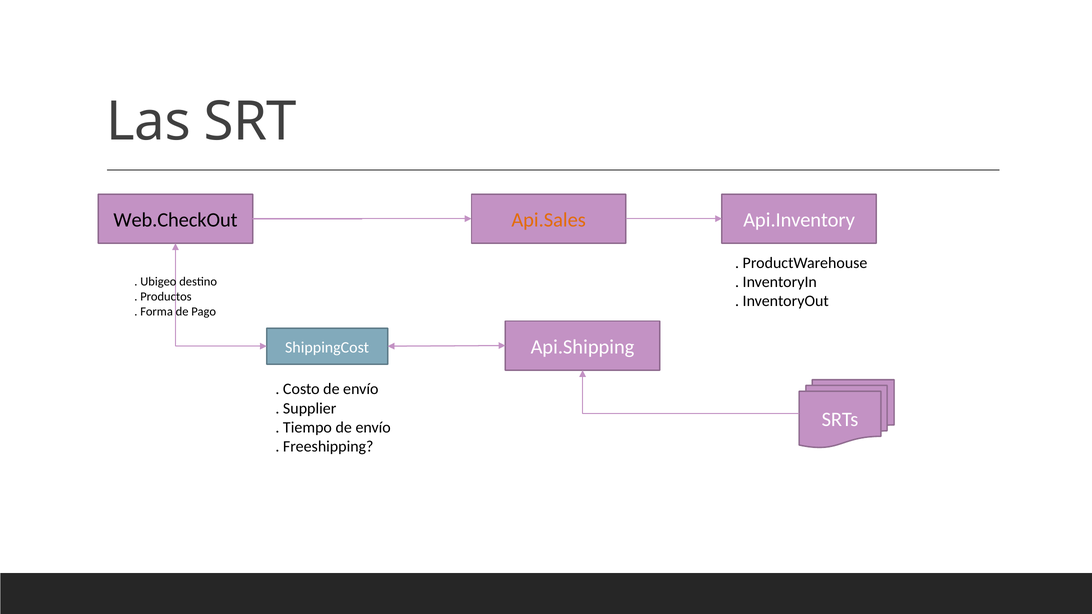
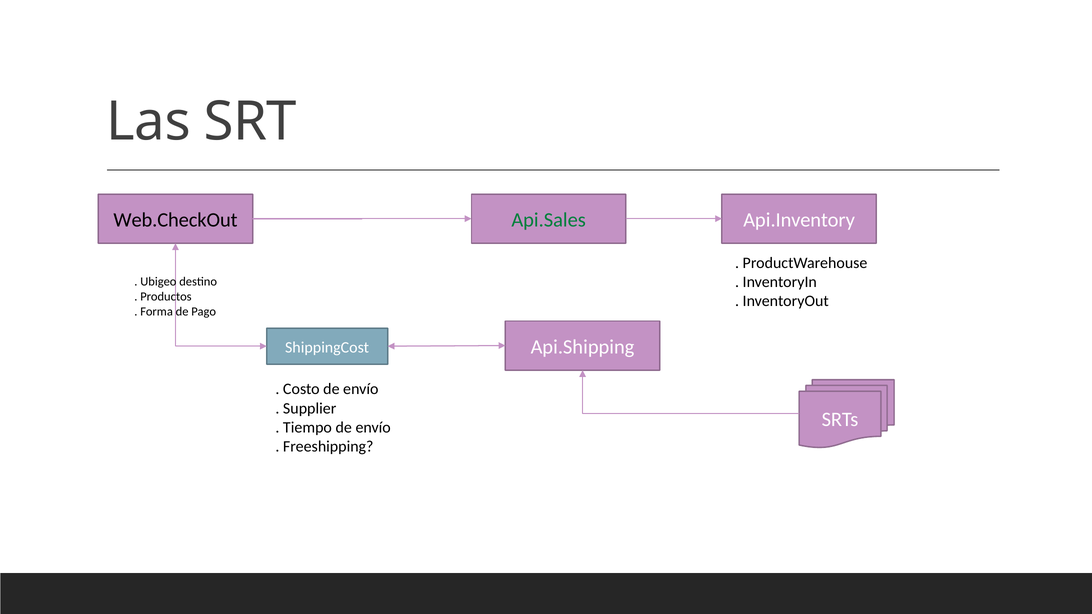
Api.Sales colour: orange -> green (549, 220)
